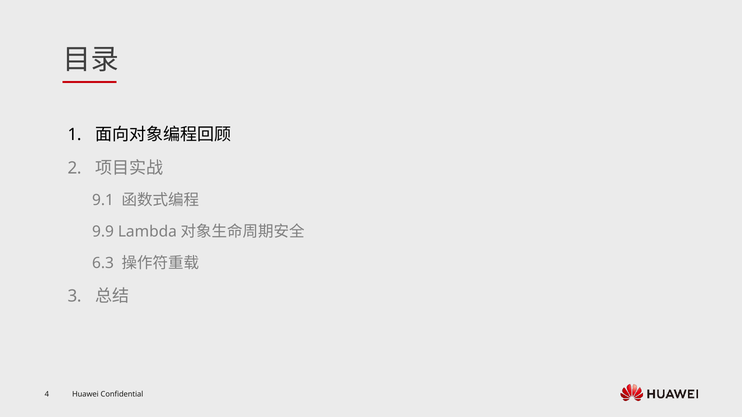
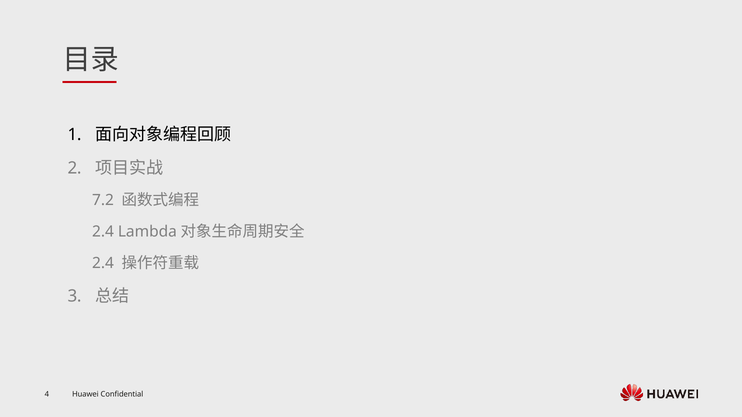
9.1: 9.1 -> 7.2 (103, 201)
9.9: 9.9 -> 2.4 (103, 232)
6.3: 6.3 -> 2.4 (103, 264)
